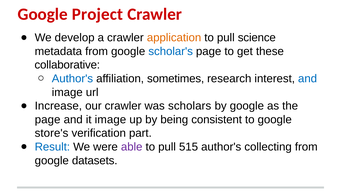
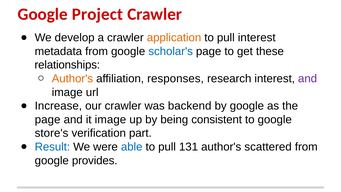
pull science: science -> interest (257, 38)
collaborative: collaborative -> relationships (67, 65)
Author's colour: blue -> orange (72, 79)
sometimes: sometimes -> responses (176, 79)
and colour: blue -> purple (308, 79)
scholars: scholars -> backend (190, 106)
able colour: purple -> blue (132, 147)
515: 515 -> 131 (189, 147)
collecting: collecting -> scattered (268, 147)
datasets: datasets -> provides (95, 160)
